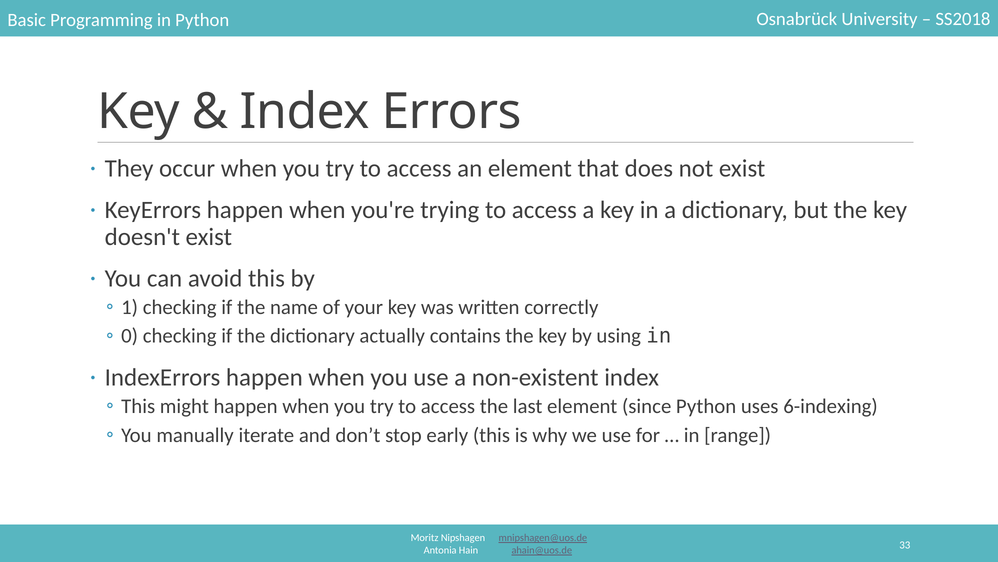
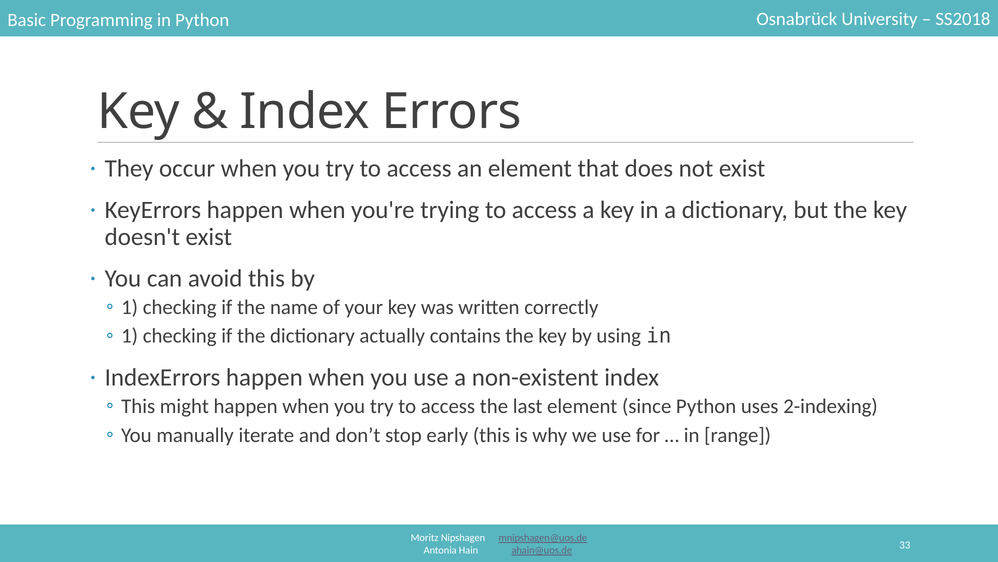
0: 0 -> 1 (130, 336)
6-indexing: 6-indexing -> 2-indexing (831, 406)
